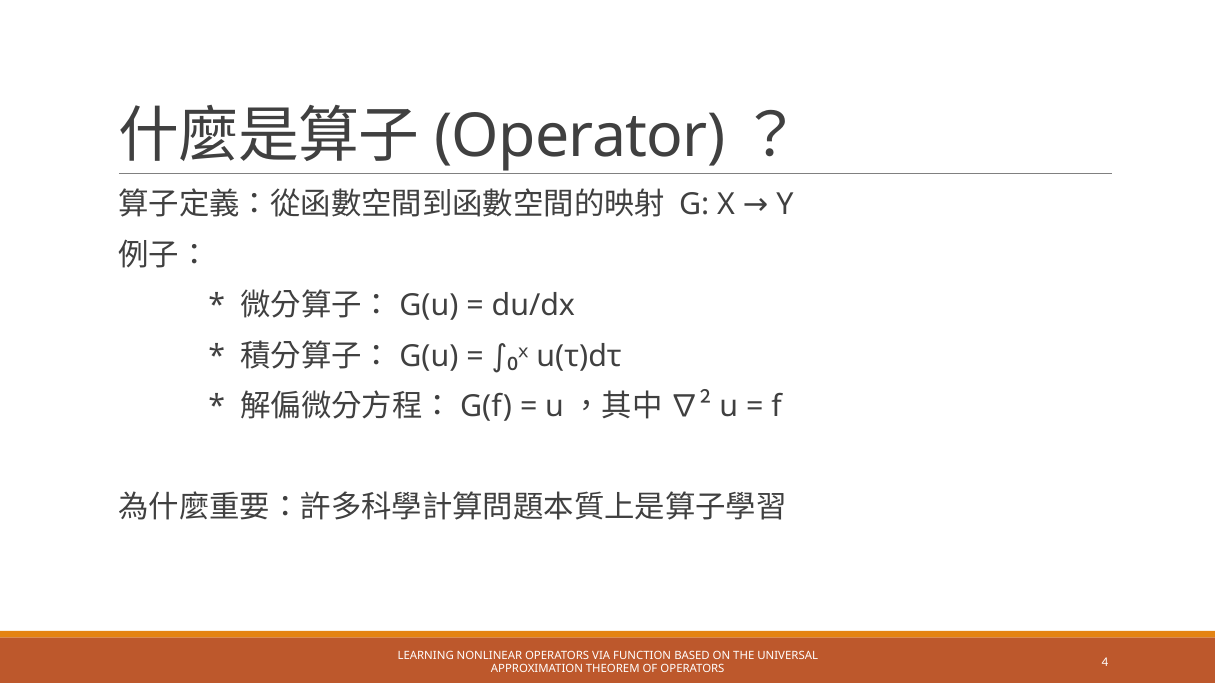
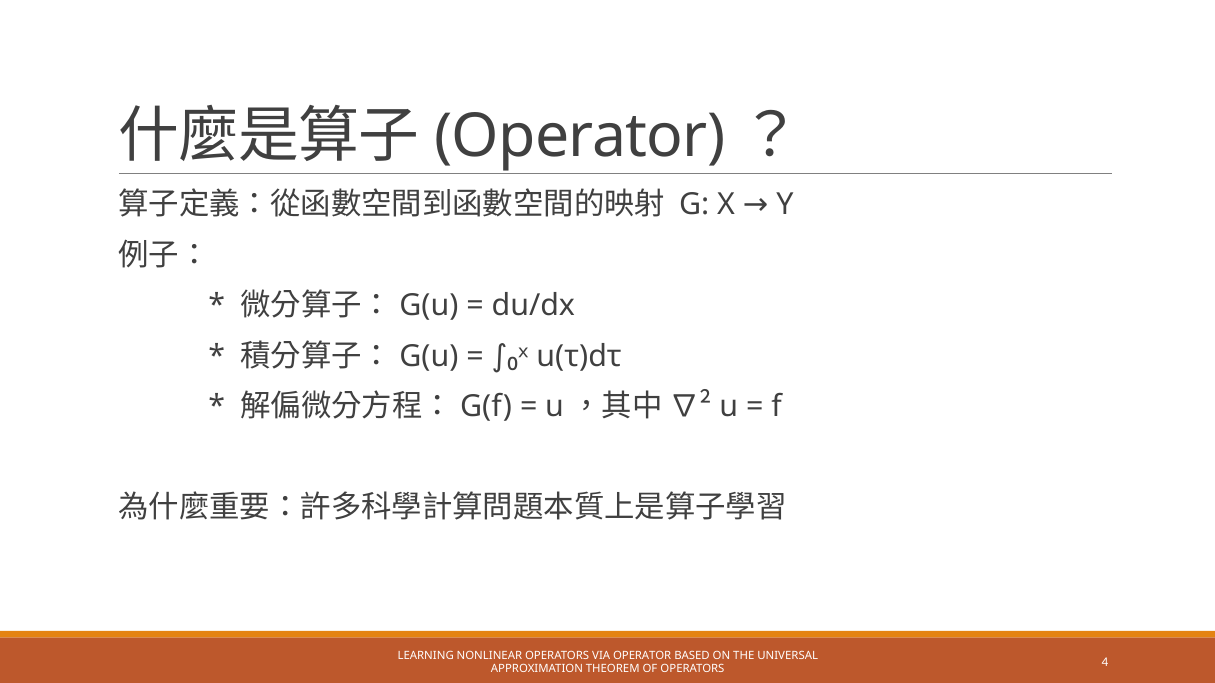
VIA FUNCTION: FUNCTION -> OPERATOR (642, 656)
